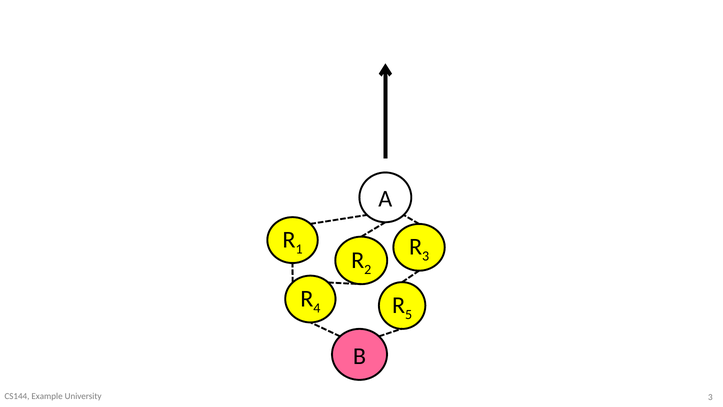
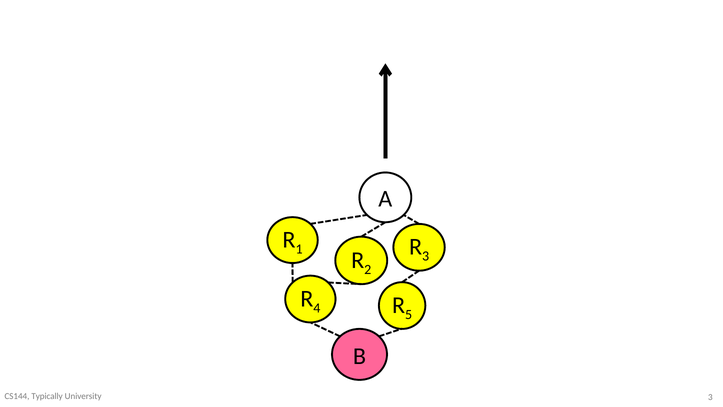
Example: Example -> Typically (47, 396)
